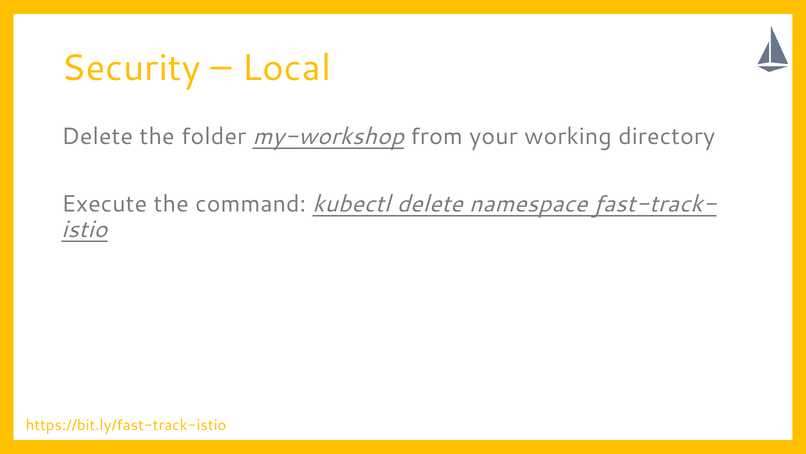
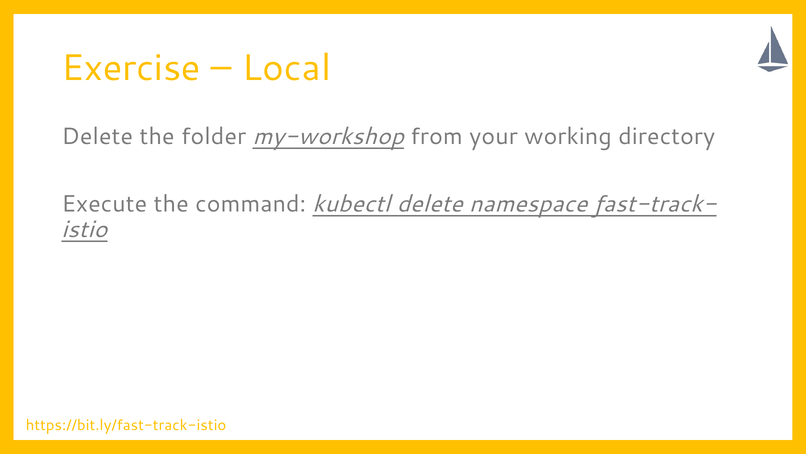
Security: Security -> Exercise (131, 68)
